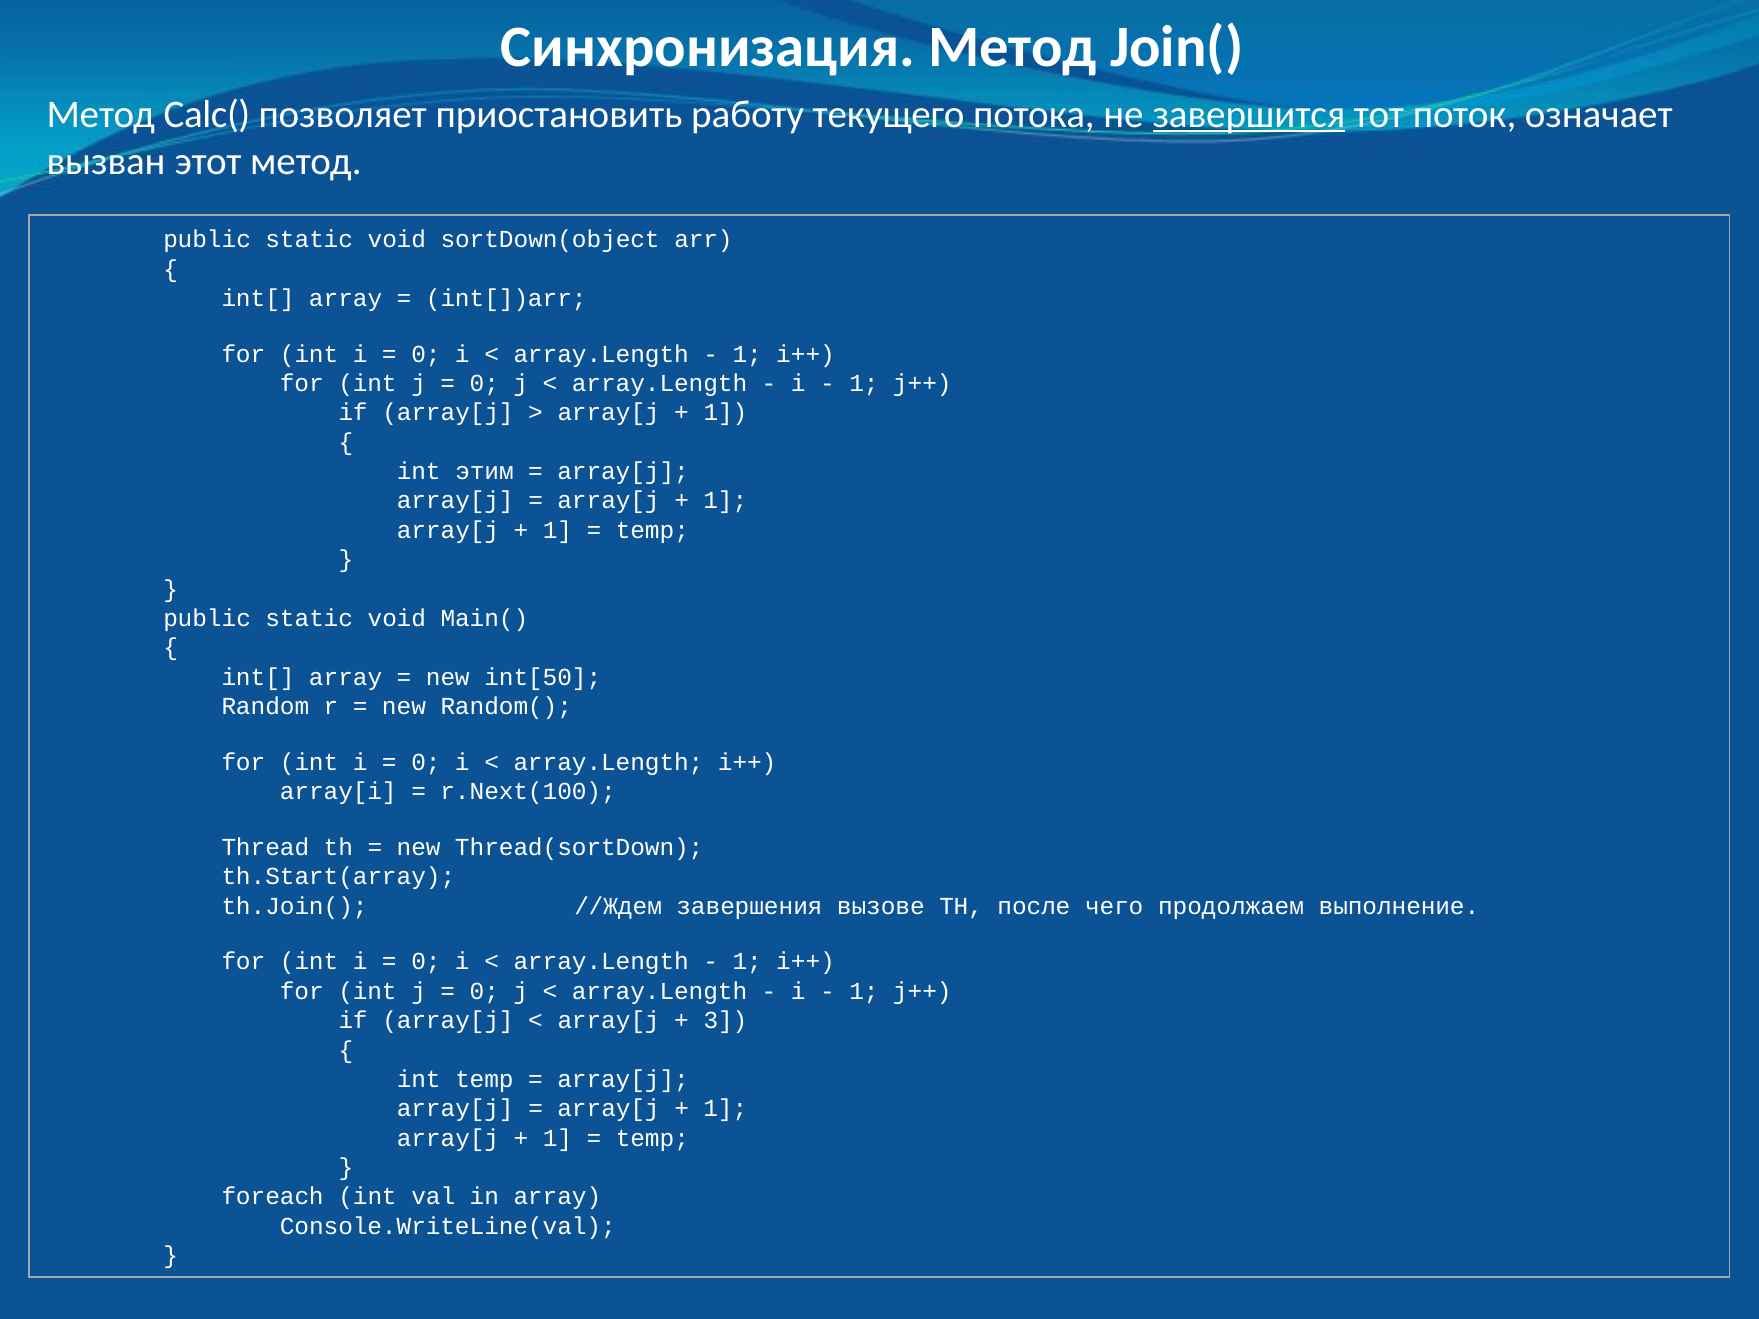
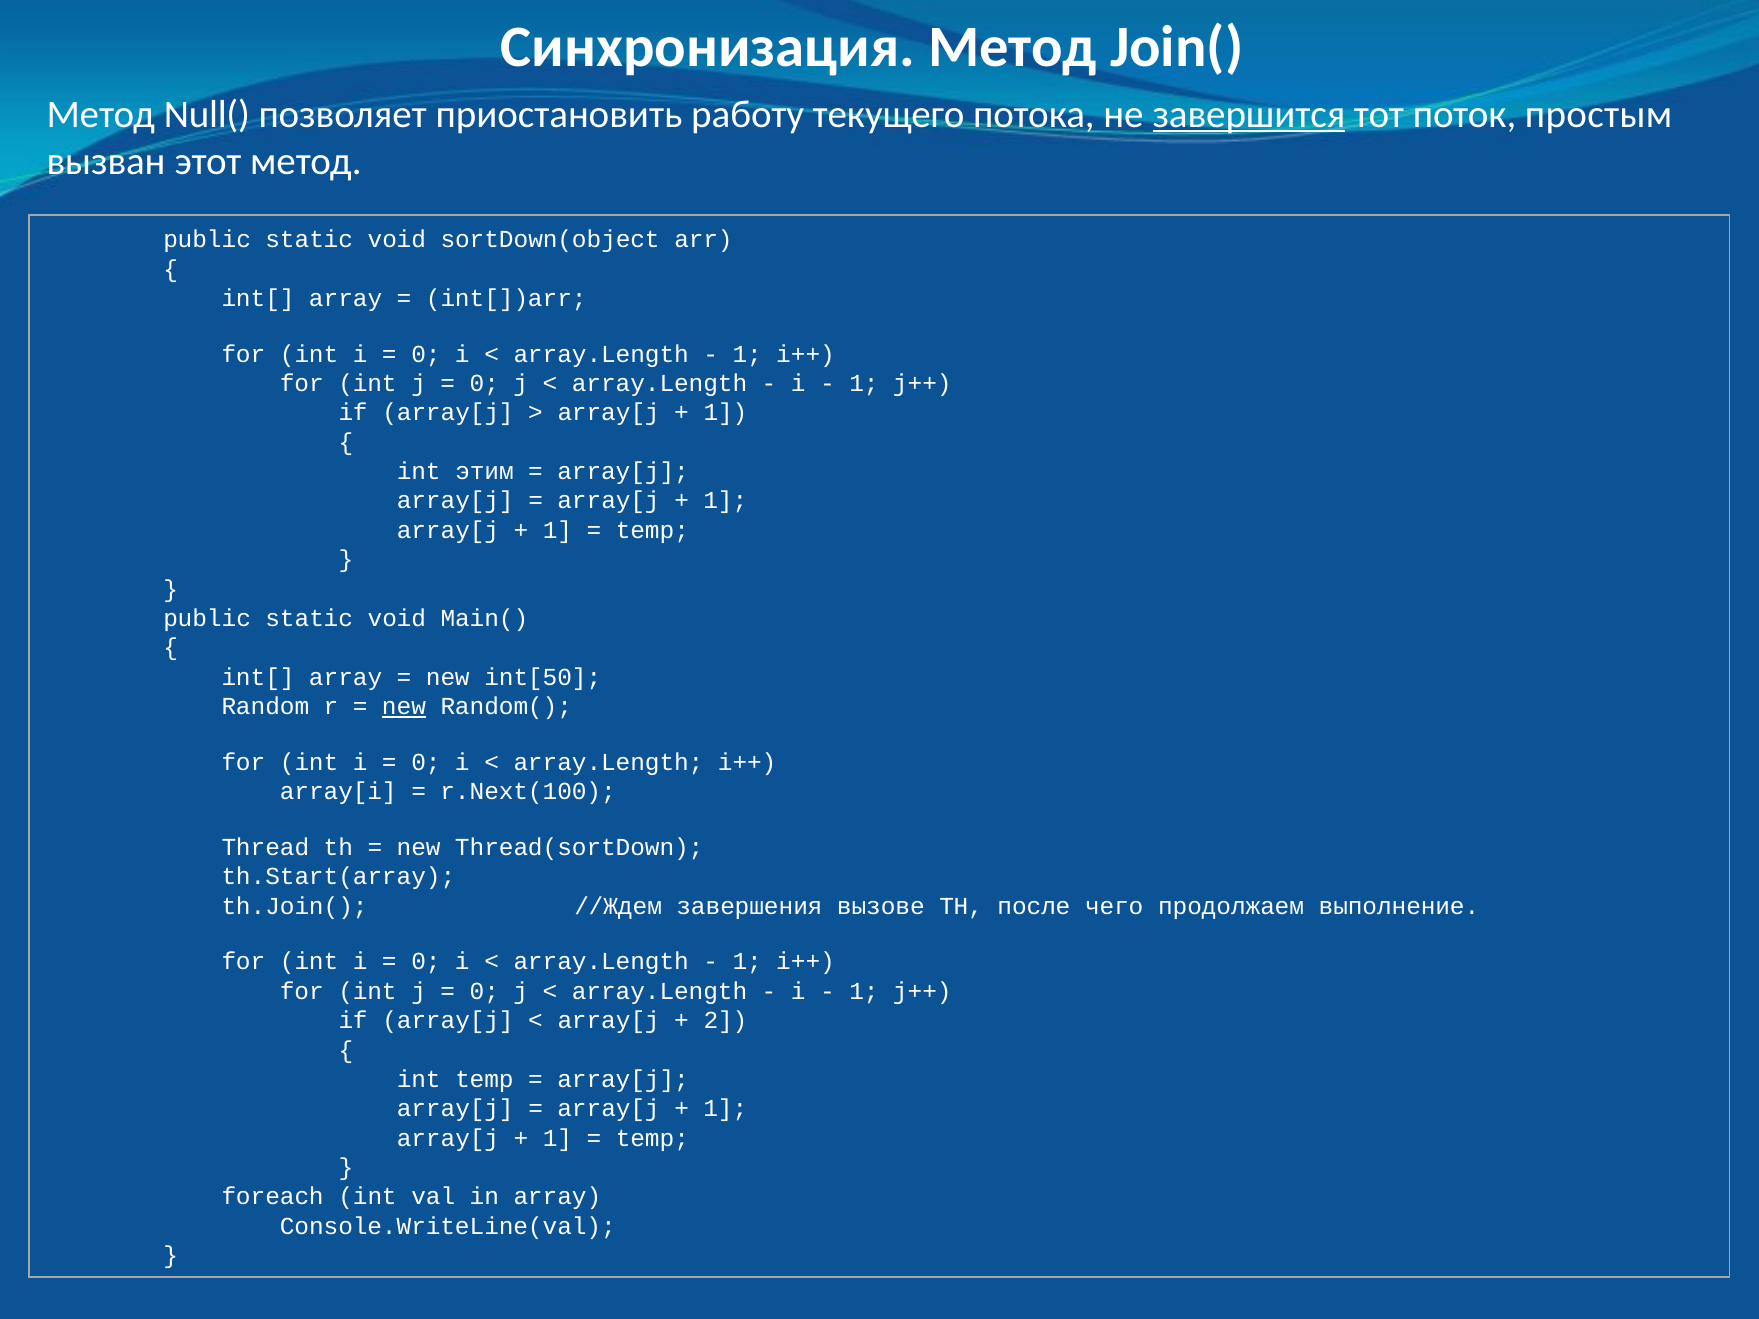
Calc(: Calc( -> Null( (207, 115)
означает: означает -> простым (1599, 115)
new underline: none -> present (404, 707)
3: 3 -> 2 (725, 1021)
